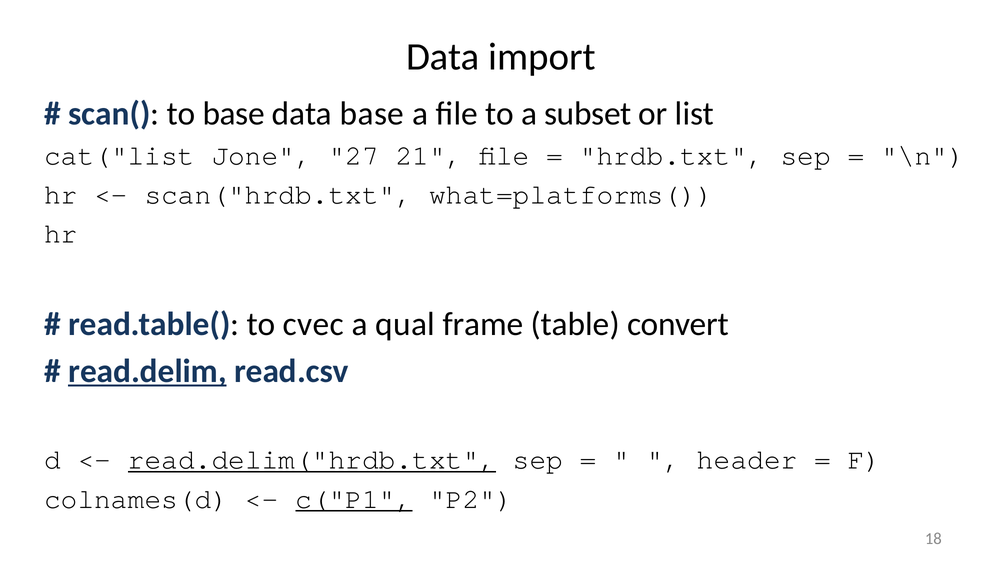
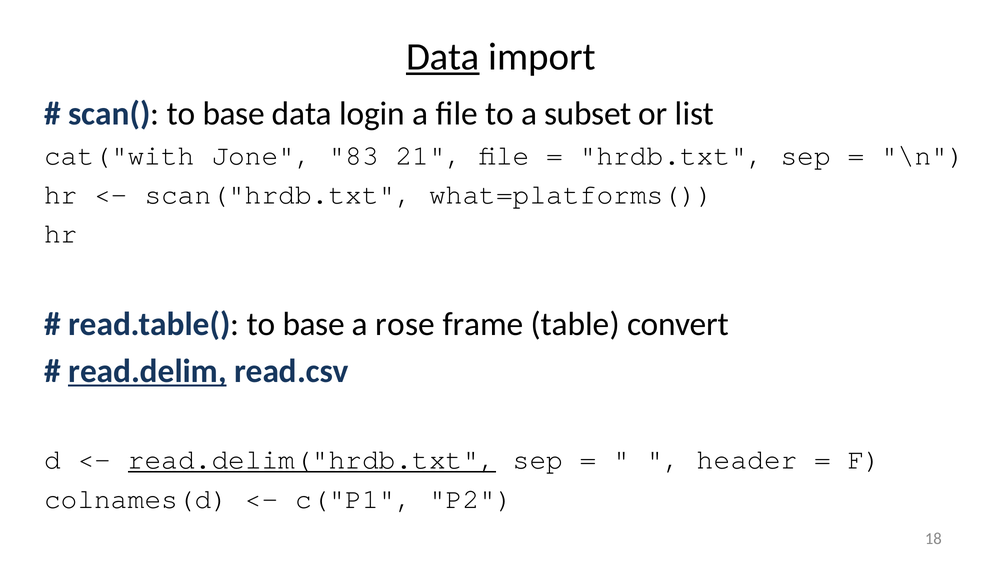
Data underline: none -> present (443, 57)
data base: base -> login (372, 114)
cat("list: cat("list -> cat("with (119, 155)
27: 27 -> 83 (354, 155)
read.table( to cvec: cvec -> base (314, 324)
qual: qual -> rose (405, 324)
c("P1 underline: present -> none (354, 499)
